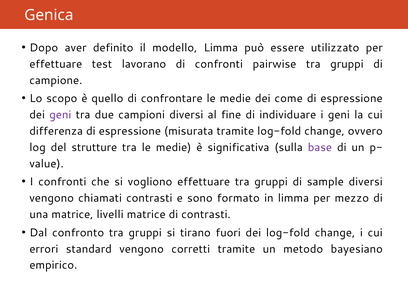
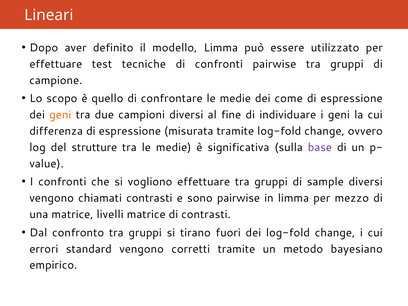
Genica: Genica -> Lineari (49, 15)
lavorano: lavorano -> tecniche (144, 64)
geni colour: purple -> orange (60, 115)
sono formato: formato -> pairwise (238, 198)
